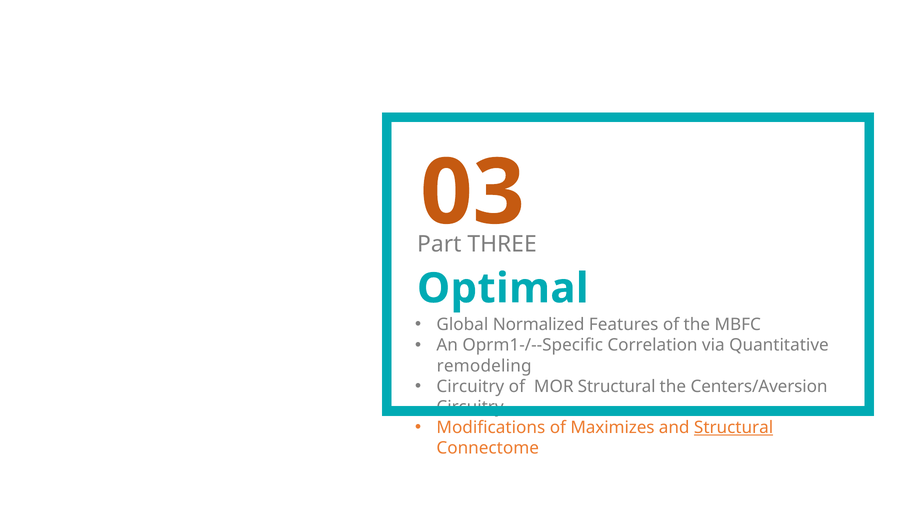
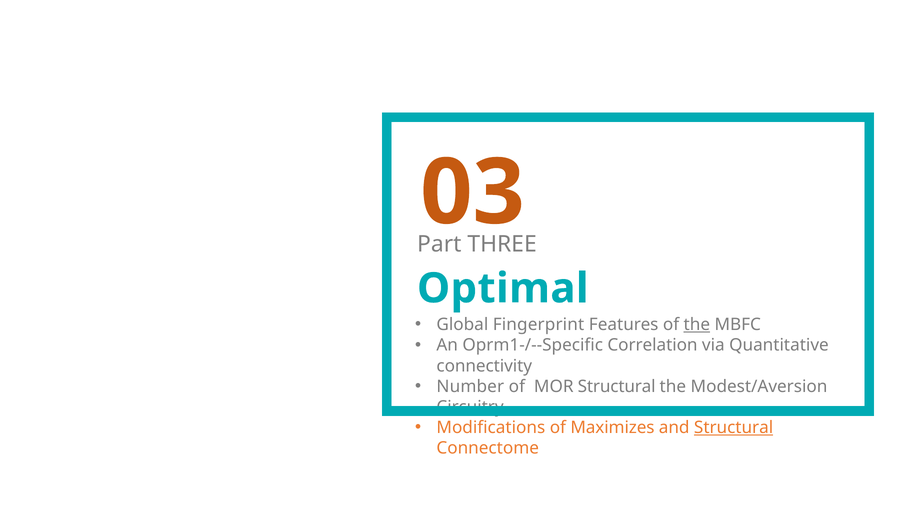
Normalized: Normalized -> Fingerprint (539, 324)
the underline: none -> present (697, 324)
remodeling: remodeling -> connectivity (484, 366)
Circuitry: Circuitry -> Number (470, 386)
Centers/Aversion: Centers/Aversion -> Modest/Aversion (759, 386)
